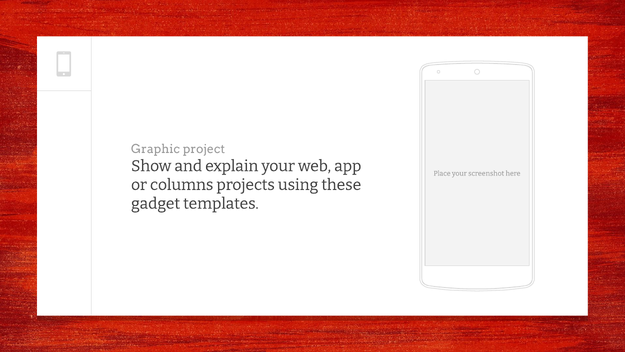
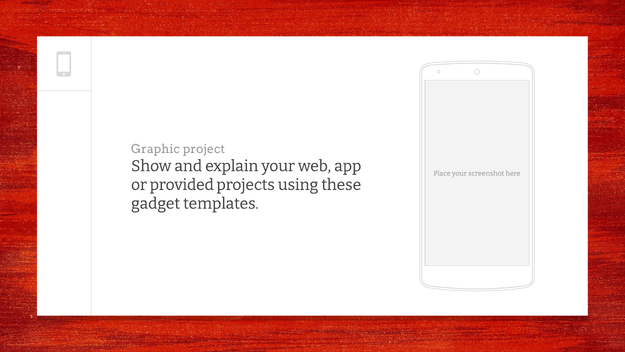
columns: columns -> provided (182, 185)
